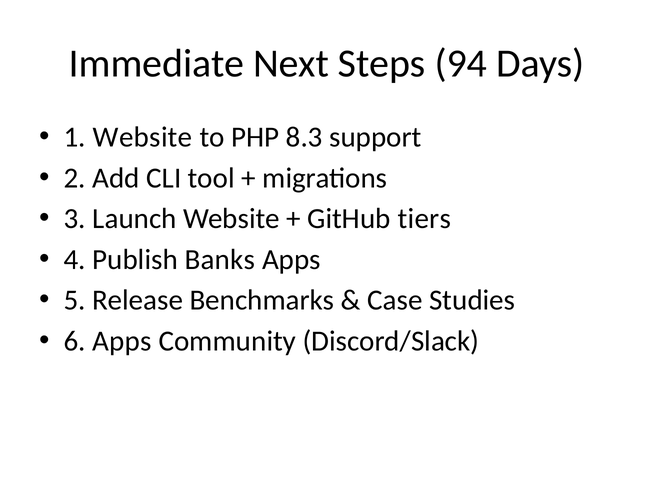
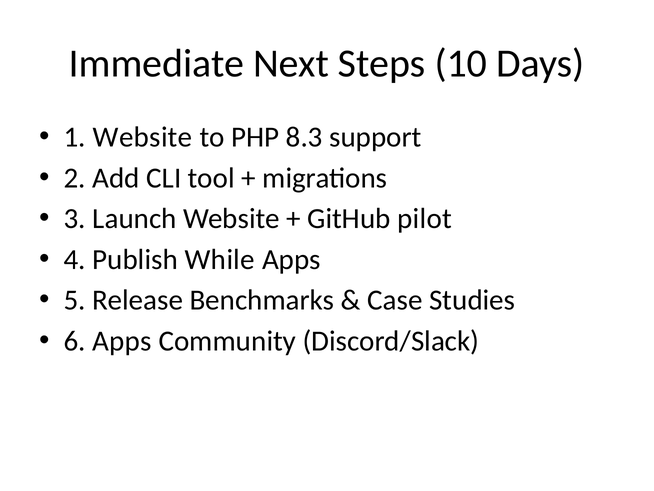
94: 94 -> 10 (461, 63)
tiers: tiers -> pilot (425, 219)
Banks: Banks -> While (220, 259)
